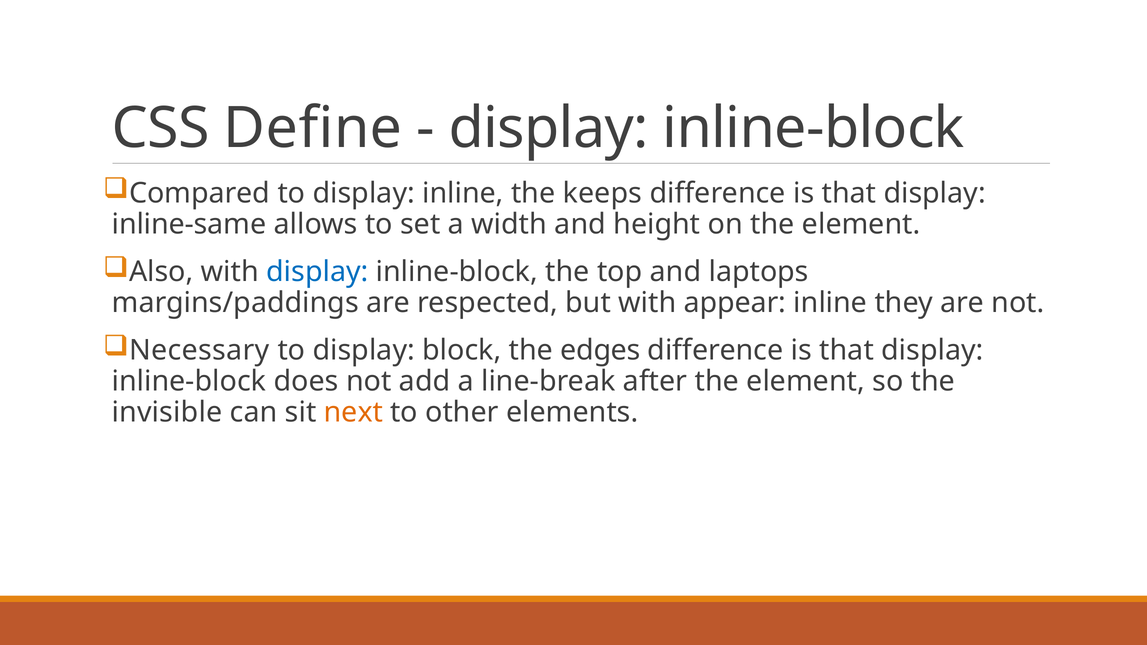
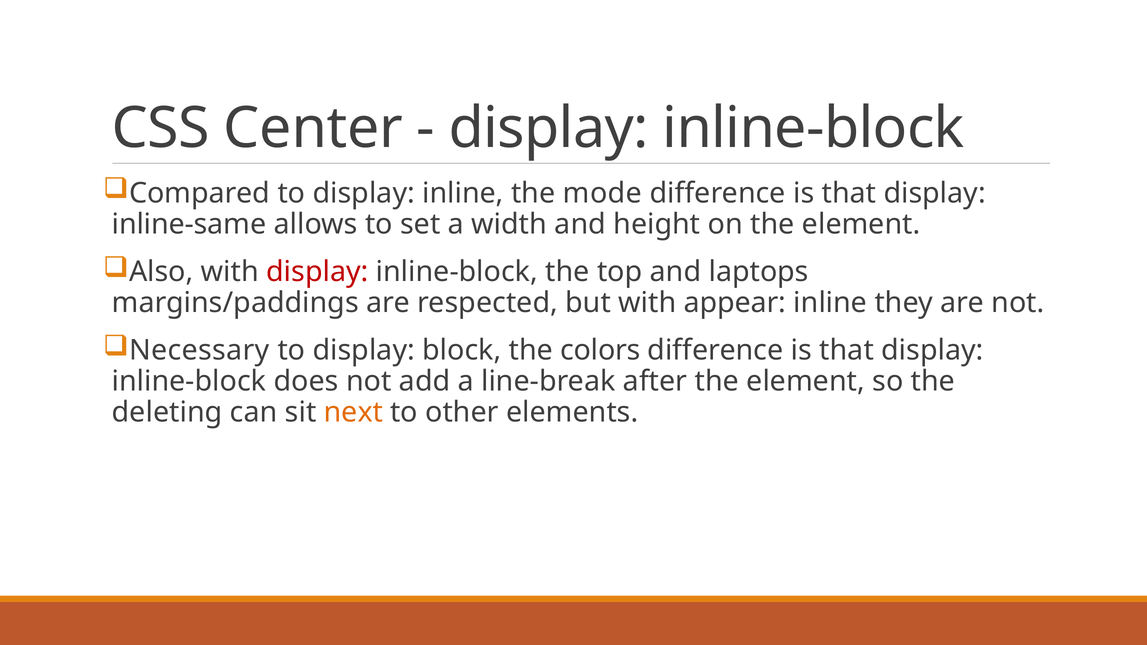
Define: Define -> Center (313, 129)
keeps: keeps -> mode (602, 193)
display colour: blue -> red (317, 272)
edges: edges -> colors (600, 351)
invisible: invisible -> deleting (167, 412)
